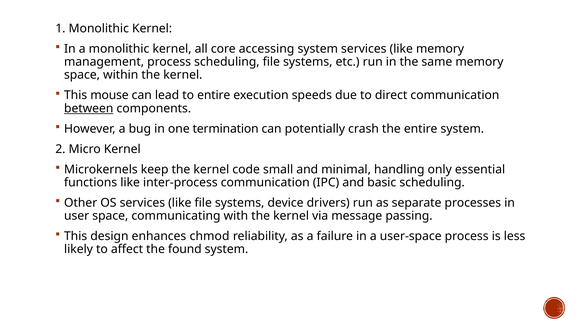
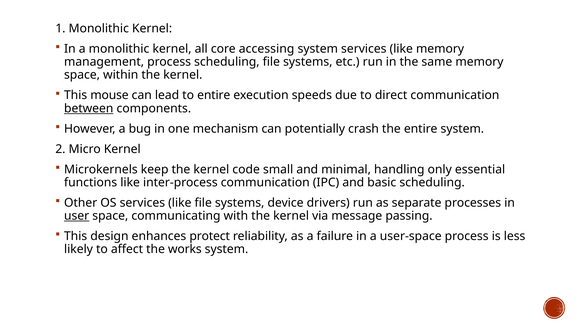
termination: termination -> mechanism (226, 129)
user underline: none -> present (77, 216)
chmod: chmod -> protect (210, 236)
found: found -> works (185, 249)
